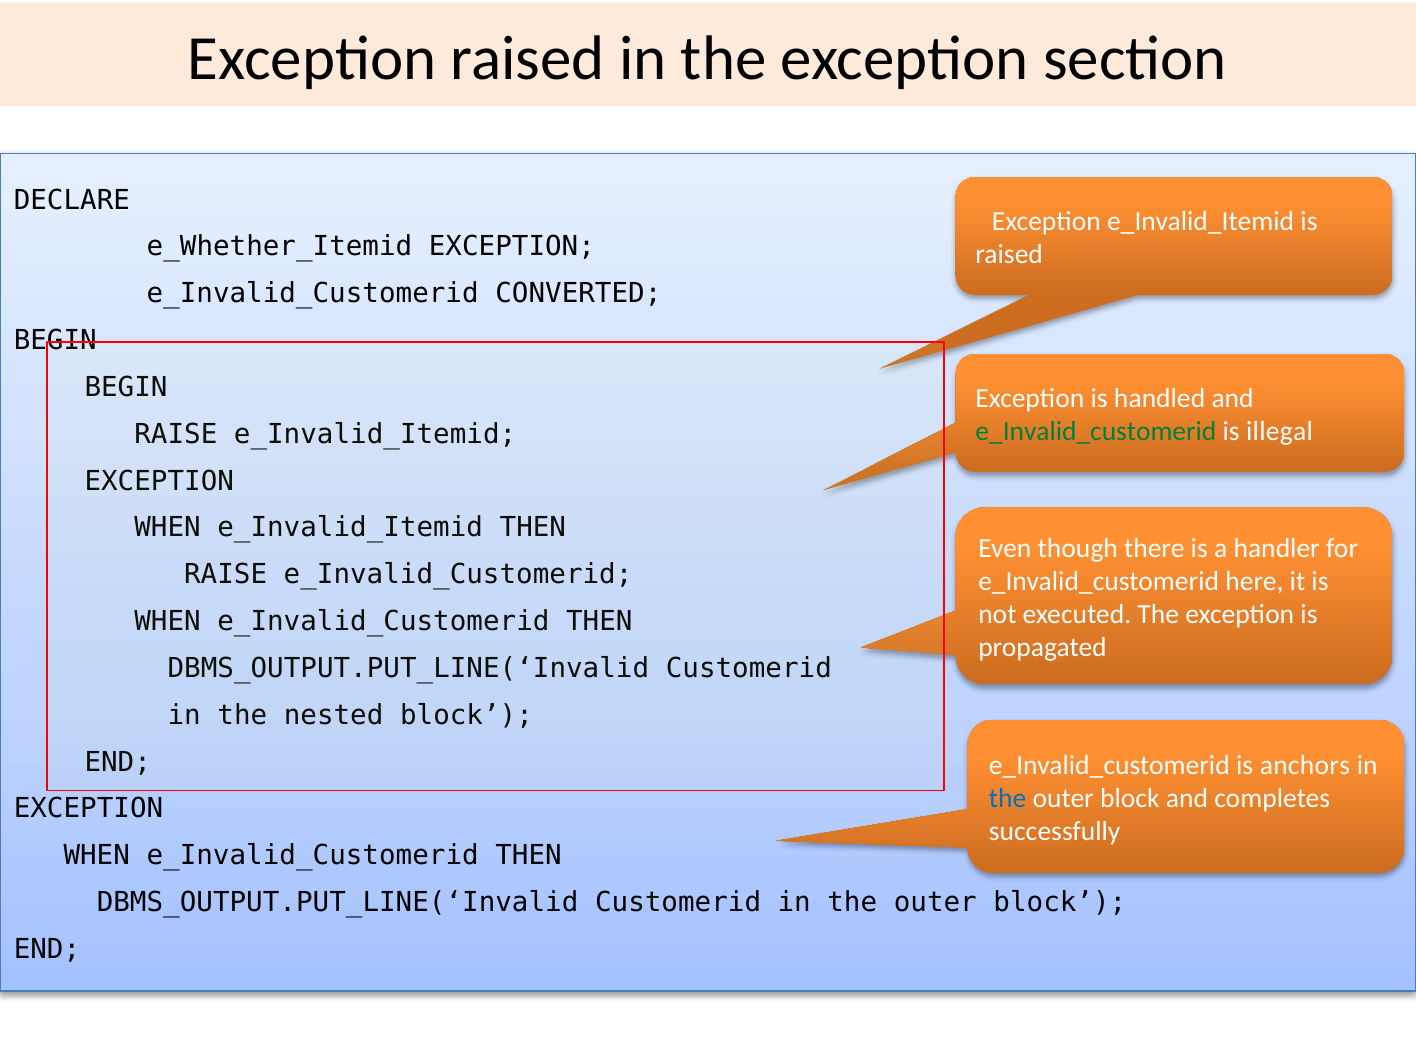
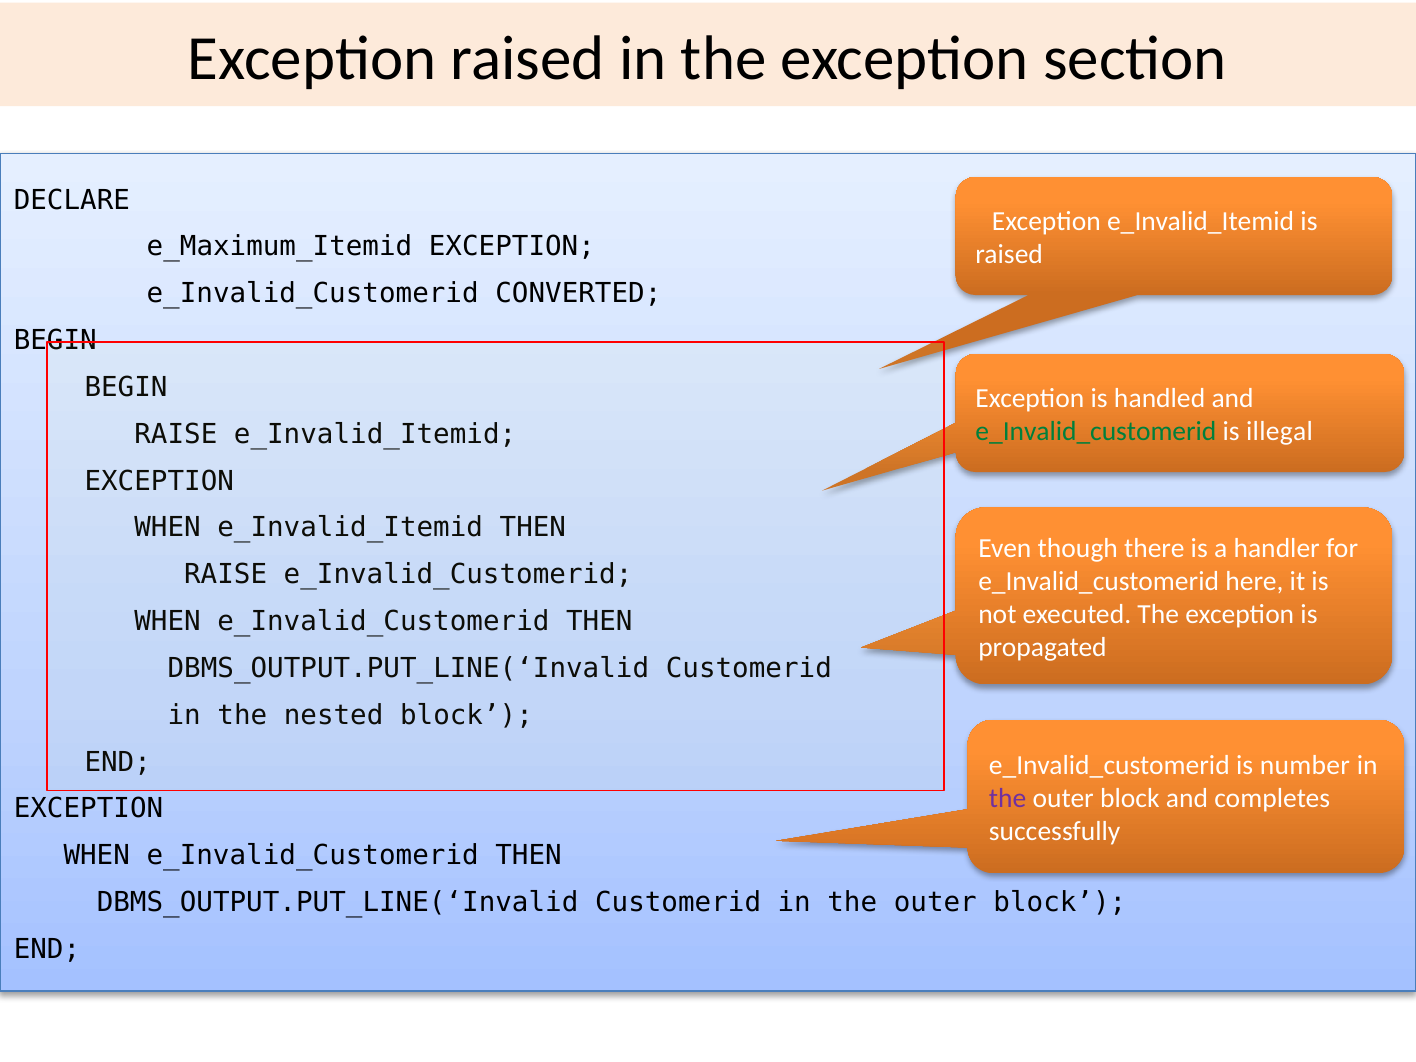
e_Whether_Itemid: e_Whether_Itemid -> e_Maximum_Itemid (279, 247)
anchors: anchors -> number (1305, 765)
the colour: blue -> purple (1008, 798)
